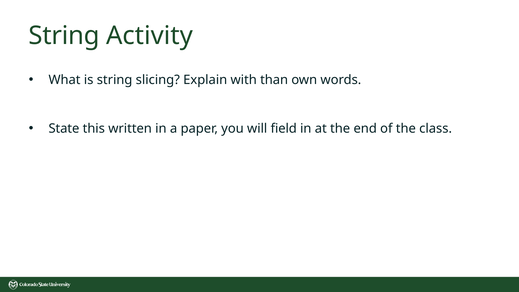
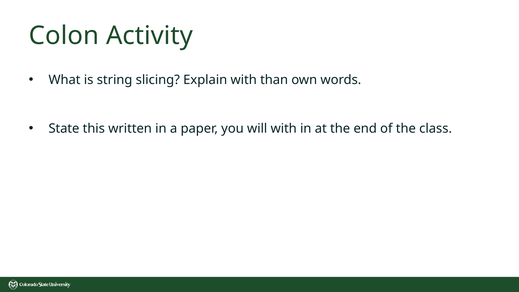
String: String -> Colon (64, 36)
will field: field -> with (284, 129)
